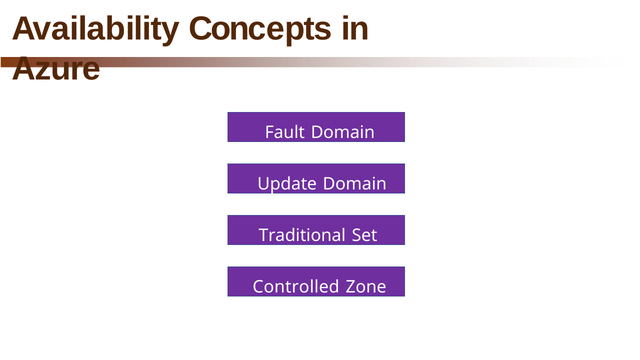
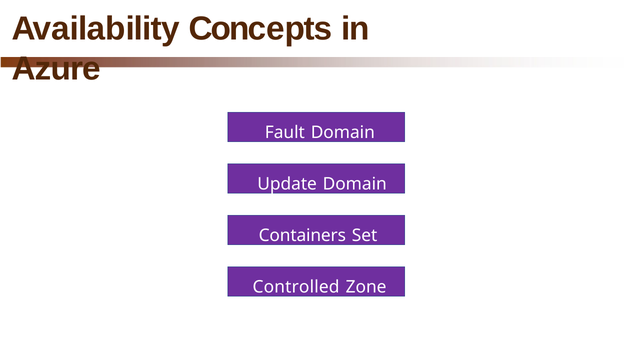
Traditional: Traditional -> Containers (302, 236)
